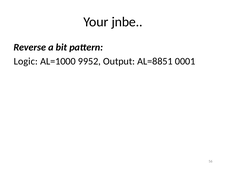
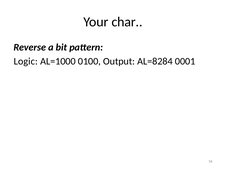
jnbe: jnbe -> char (127, 22)
9952: 9952 -> 0100 (89, 61)
AL=8851: AL=8851 -> AL=8284 (155, 61)
